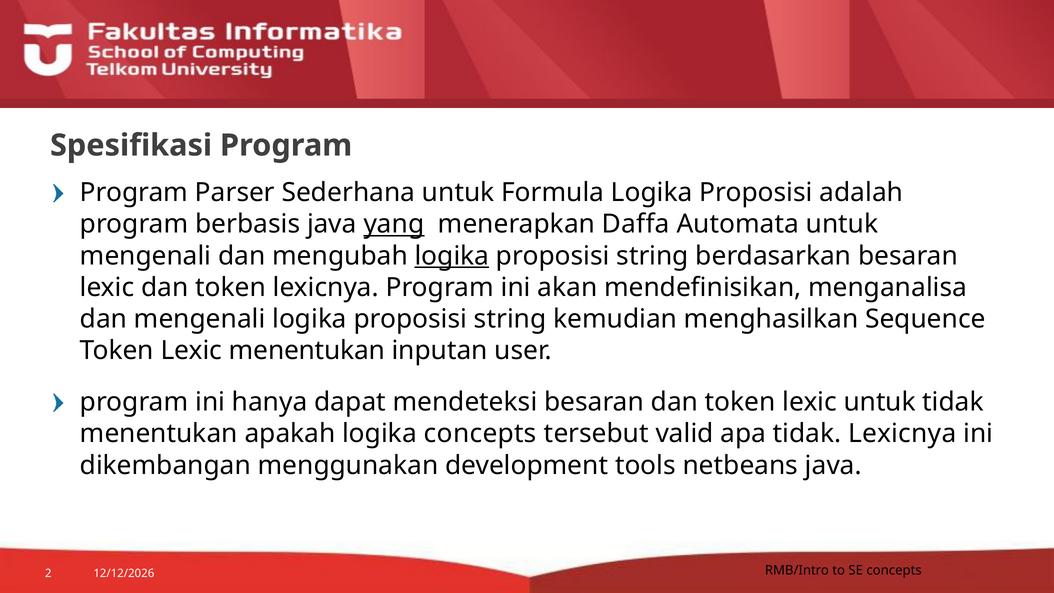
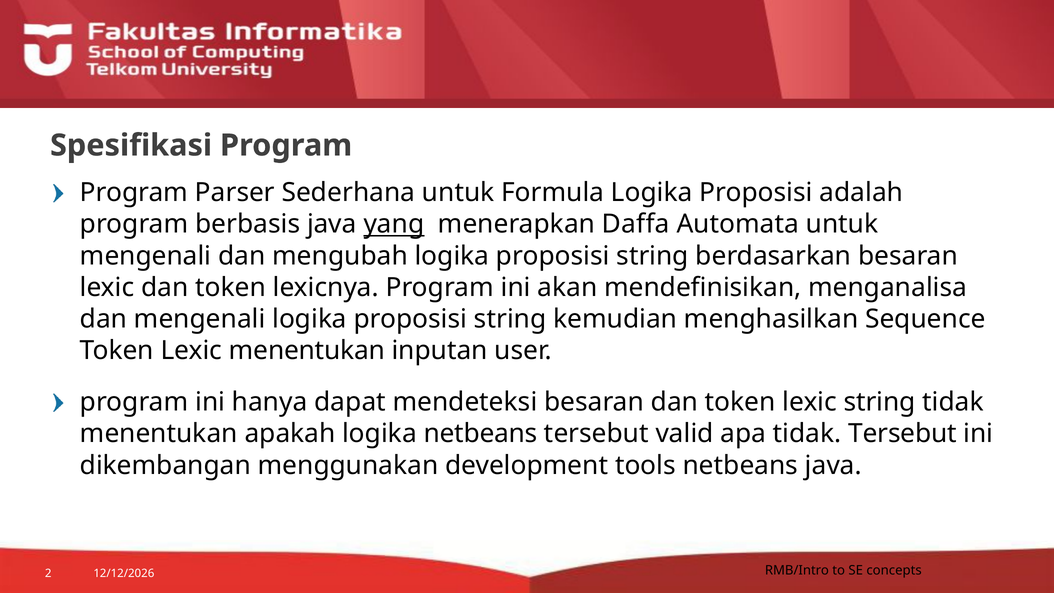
logika underline: present -> none (452, 256)
lexic untuk: untuk -> string (880, 402)
logika concepts: concepts -> netbeans (481, 434)
tidak Lexicnya: Lexicnya -> Tersebut (902, 434)
